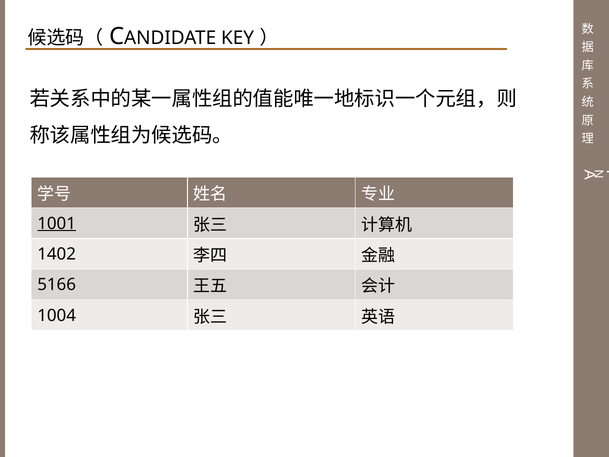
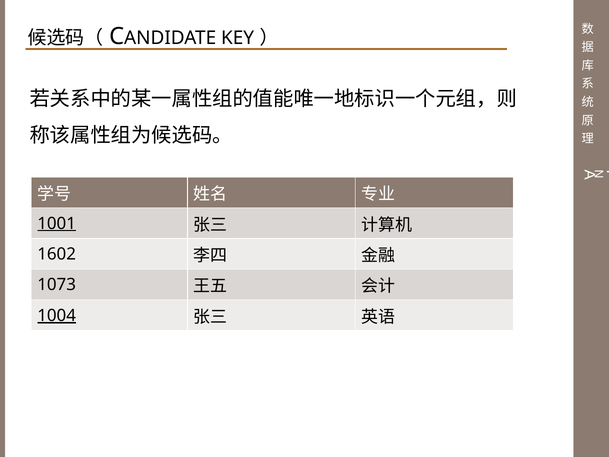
1402: 1402 -> 1602 (57, 254)
5166: 5166 -> 1073 (57, 285)
1004 underline: none -> present (57, 315)
